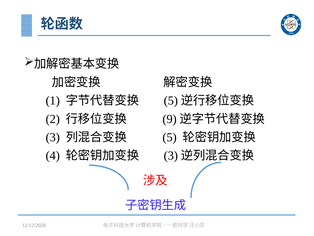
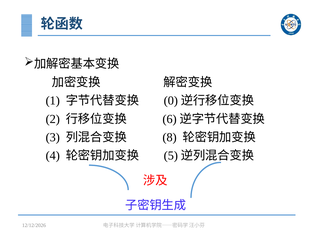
5: 5 -> 0 (171, 100)
9: 9 -> 6 (170, 119)
5: 5 -> 8 (170, 137)
3: 3 -> 5 (171, 155)
